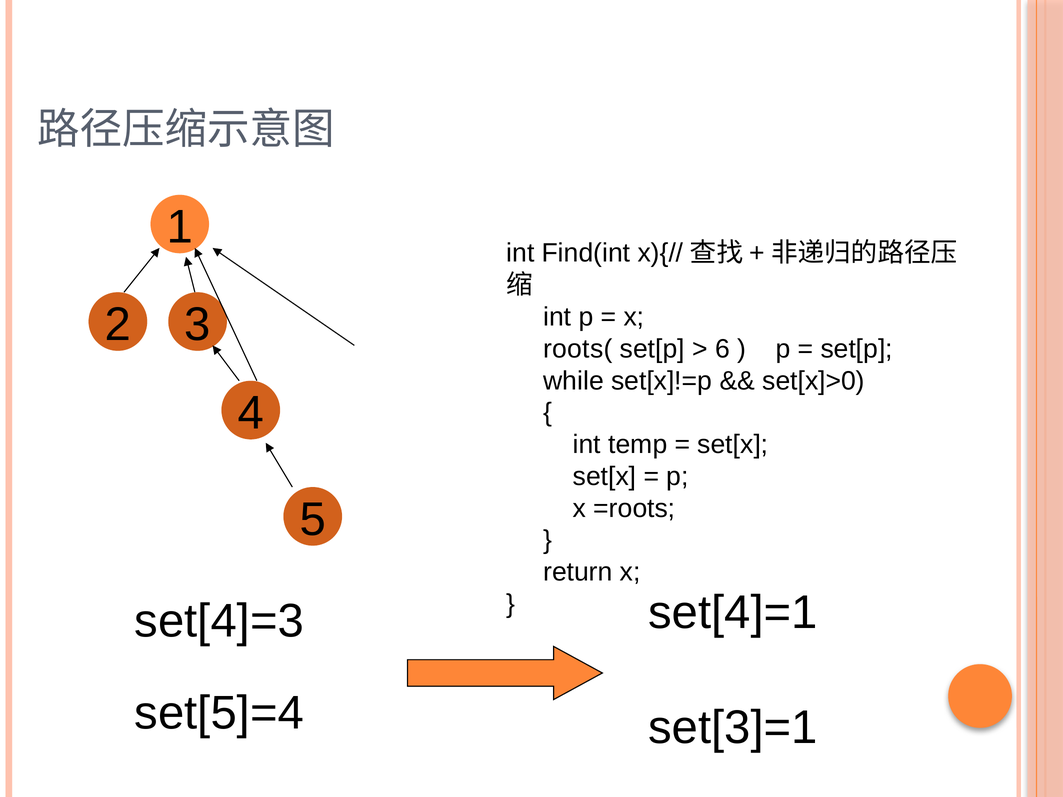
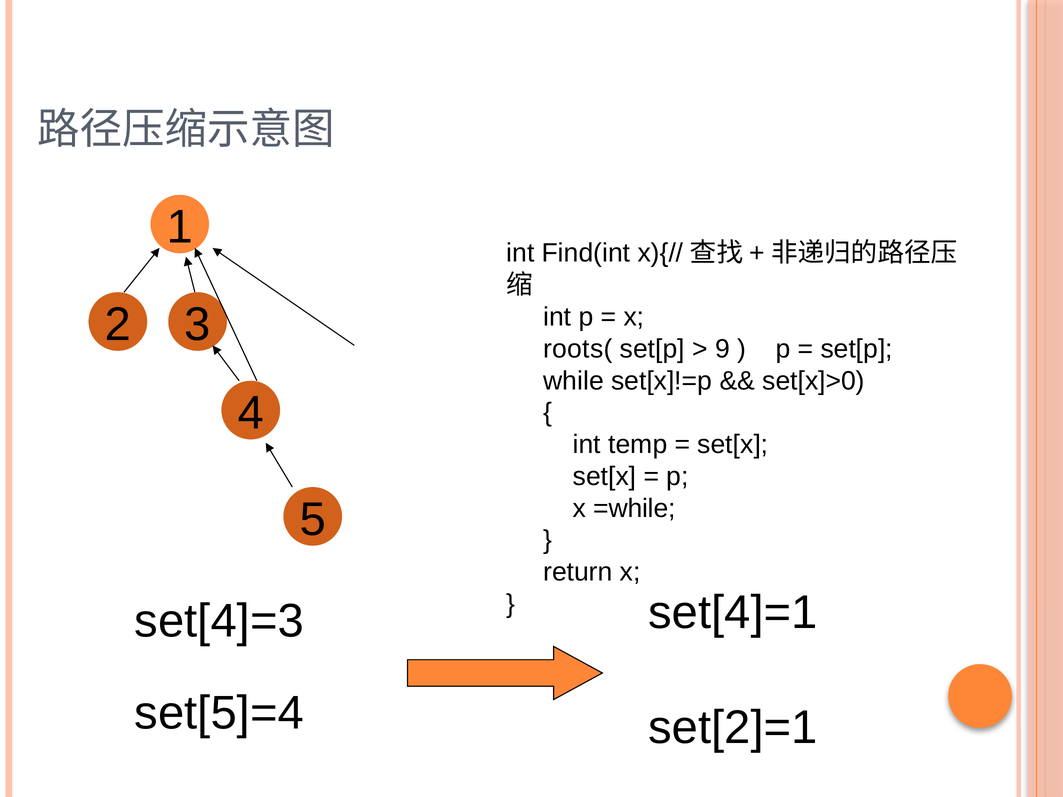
6: 6 -> 9 (723, 349)
=roots: =roots -> =while (634, 508)
set[3]=1: set[3]=1 -> set[2]=1 (733, 728)
